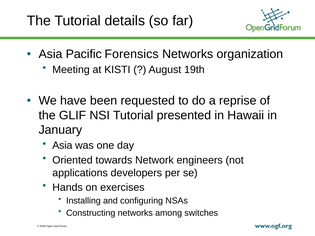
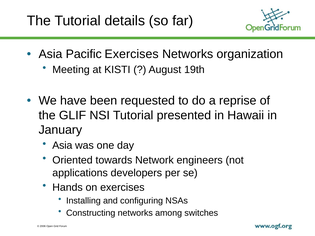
Pacific Forensics: Forensics -> Exercises (132, 54)
